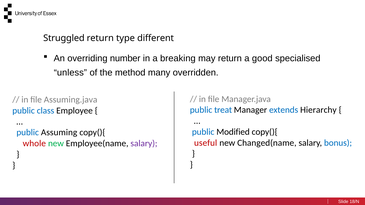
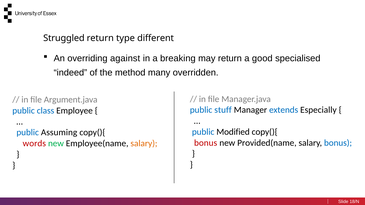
number: number -> against (125, 58)
unless: unless -> indeed (70, 73)
Assuming.java: Assuming.java -> Argument.java (71, 100)
treat: treat -> stuff (223, 110)
Hierarchy: Hierarchy -> Especially (318, 110)
useful: useful -> bonus (206, 143)
Changed(name: Changed(name -> Provided(name (267, 143)
whole: whole -> words (34, 144)
salary colour: purple -> orange (144, 144)
